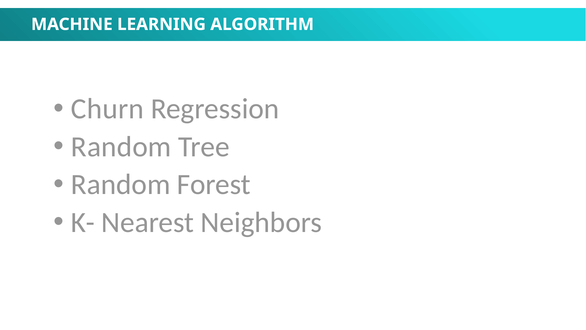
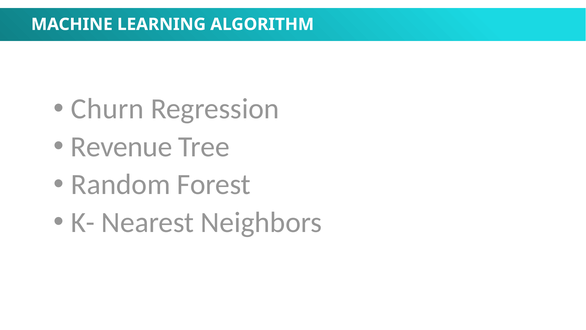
Random: Random -> Revenue (121, 147)
